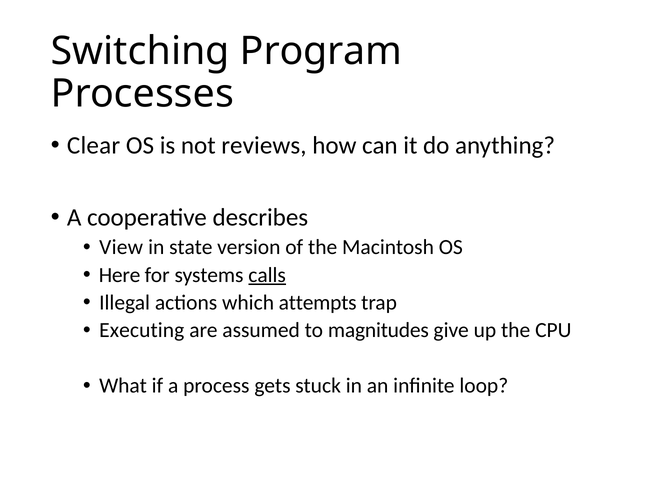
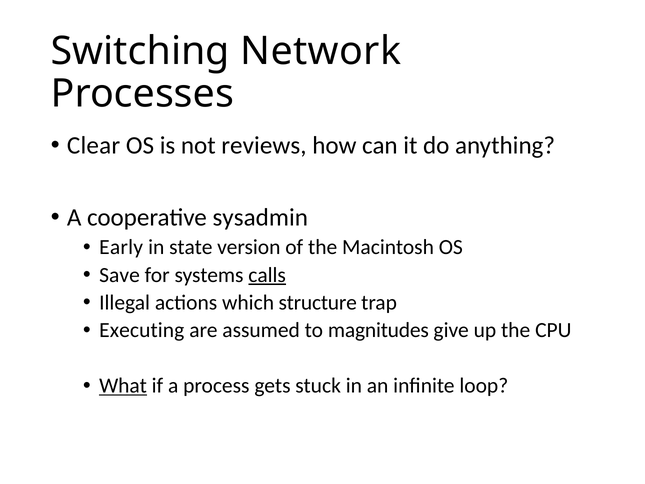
Program: Program -> Network (321, 51)
describes: describes -> sysadmin (260, 218)
View: View -> Early (121, 247)
Here: Here -> Save (119, 275)
attempts: attempts -> structure (318, 303)
What underline: none -> present (123, 386)
